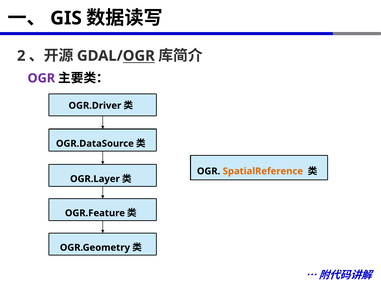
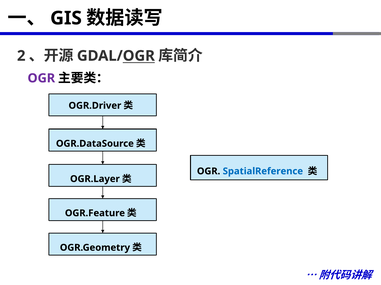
SpatialReference colour: orange -> blue (263, 172)
